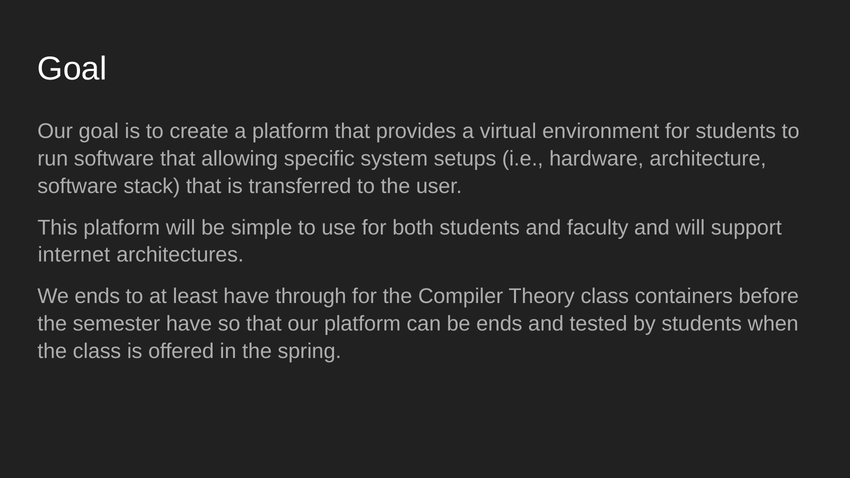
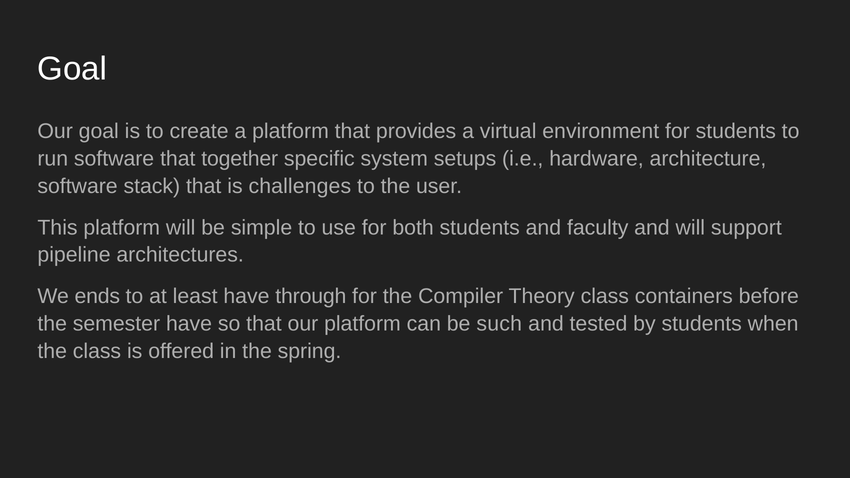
allowing: allowing -> together (240, 159)
transferred: transferred -> challenges (300, 186)
internet: internet -> pipeline (74, 255)
be ends: ends -> such (499, 324)
